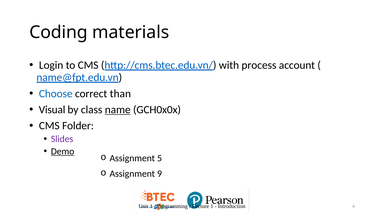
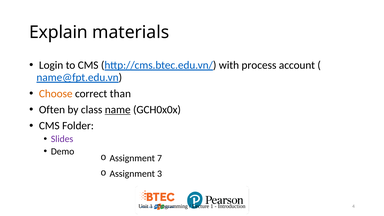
Coding: Coding -> Explain (58, 32)
Choose colour: blue -> orange (56, 94)
Visual: Visual -> Often (52, 110)
Demo underline: present -> none (63, 151)
5: 5 -> 7 (160, 158)
9: 9 -> 3 (160, 174)
